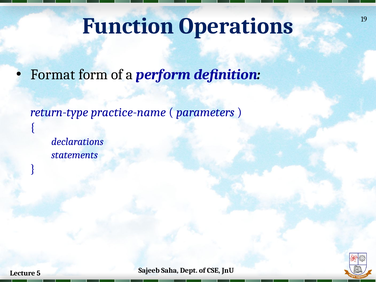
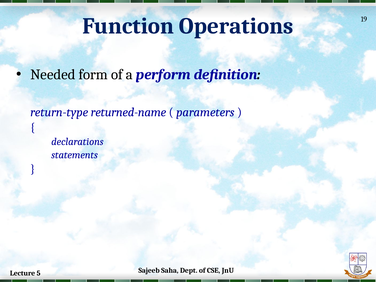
Format: Format -> Needed (53, 74)
practice-name: practice-name -> returned-name (128, 112)
